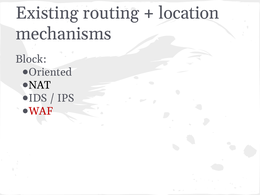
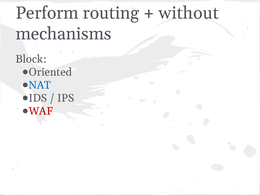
Existing: Existing -> Perform (47, 13)
location: location -> without (189, 13)
NAT colour: black -> blue (40, 85)
